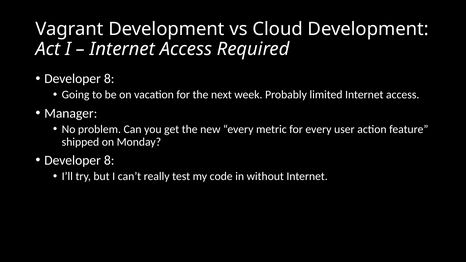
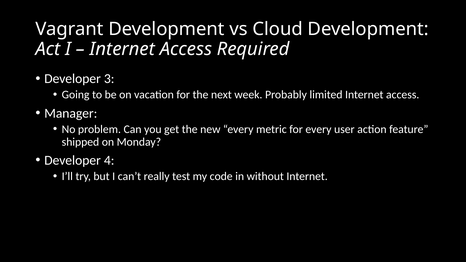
8: 8 -> 3 (109, 79)
8: 8 -> 4 (109, 160)
